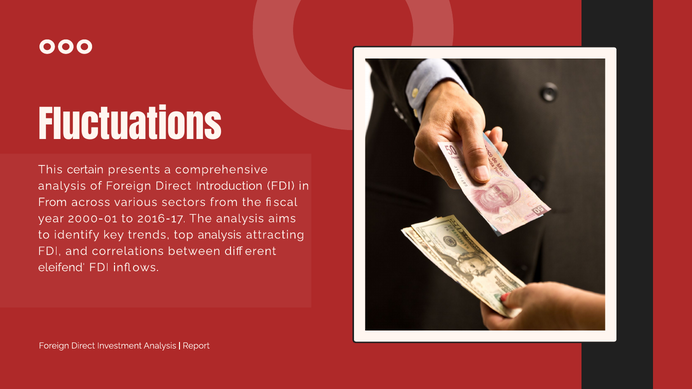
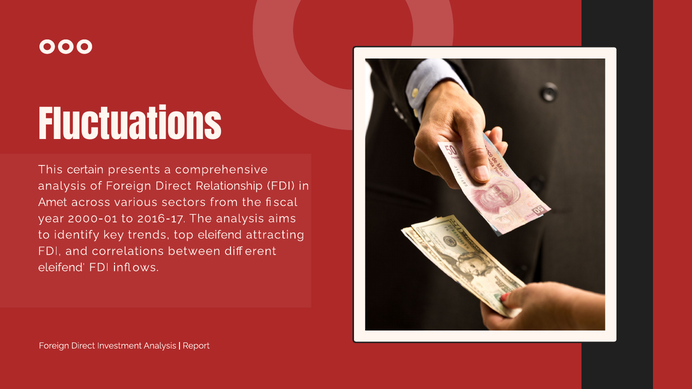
Introduction: Introduction -> Relationship (229, 186)
From: From -> Amet (53, 202)
top analysis: analysis -> eleifend (220, 235)
